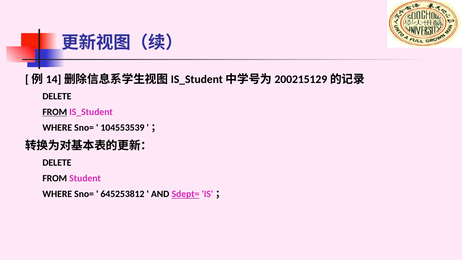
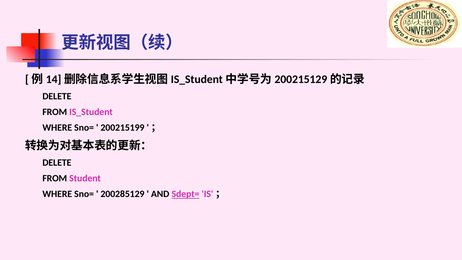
FROM underline: present -> none (55, 112)
104553539: 104553539 -> 200215199 (122, 128)
645253812: 645253812 -> 200285129 (122, 194)
